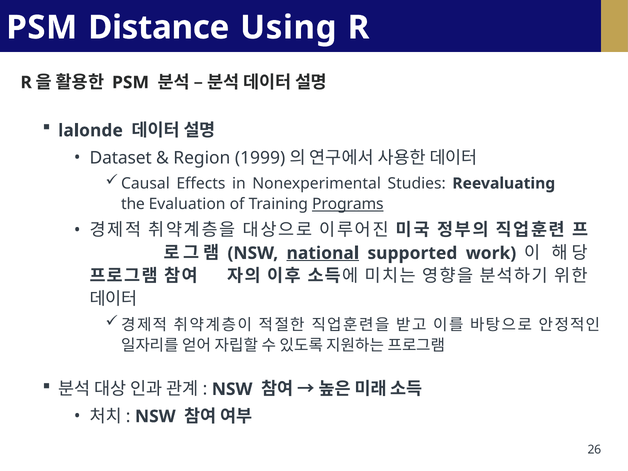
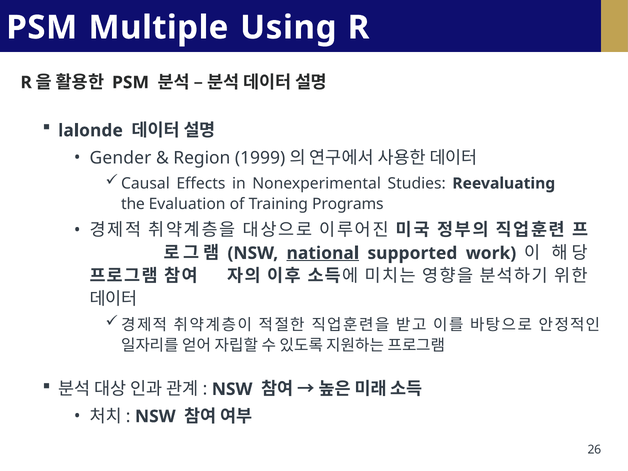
Distance: Distance -> Multiple (158, 28)
Dataset: Dataset -> Gender (120, 158)
Programs underline: present -> none (348, 204)
